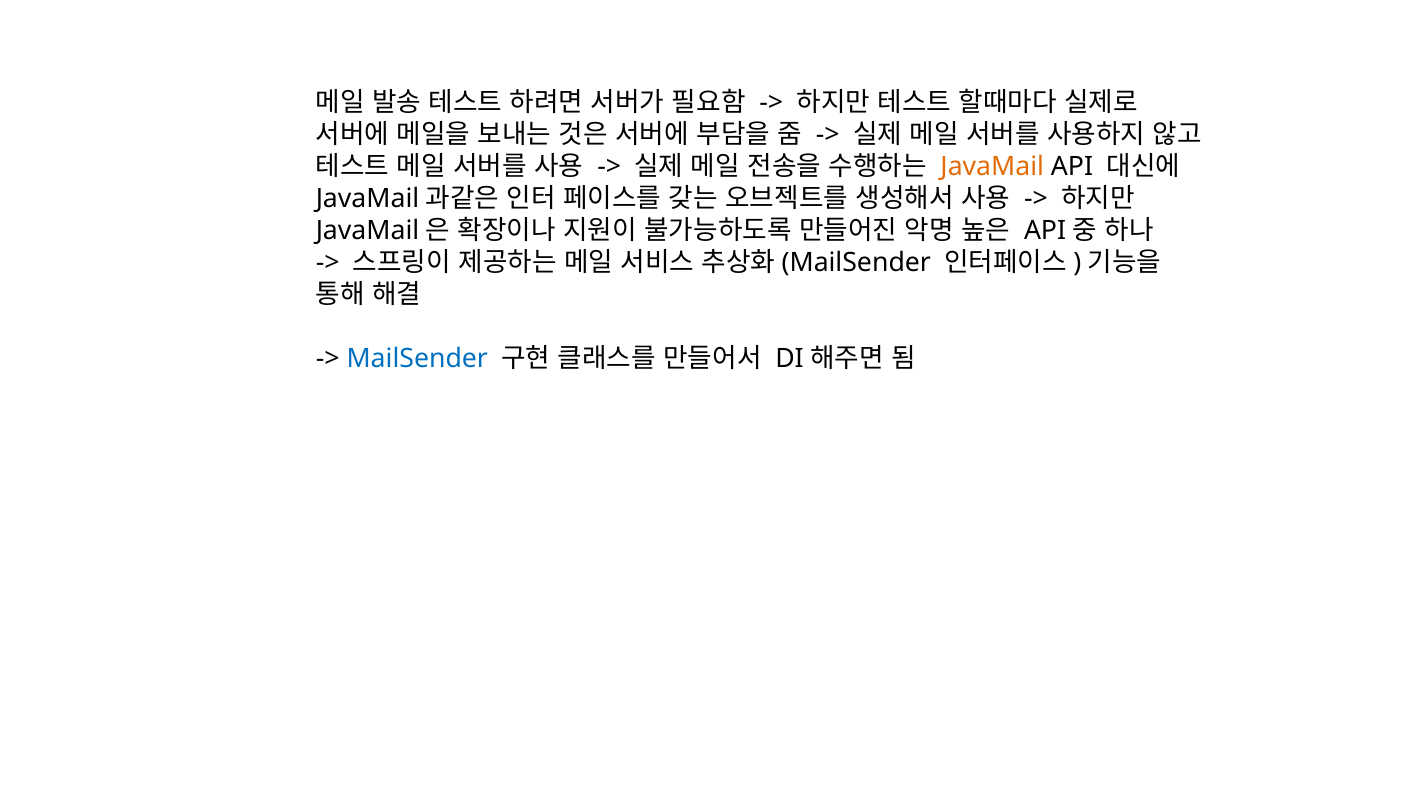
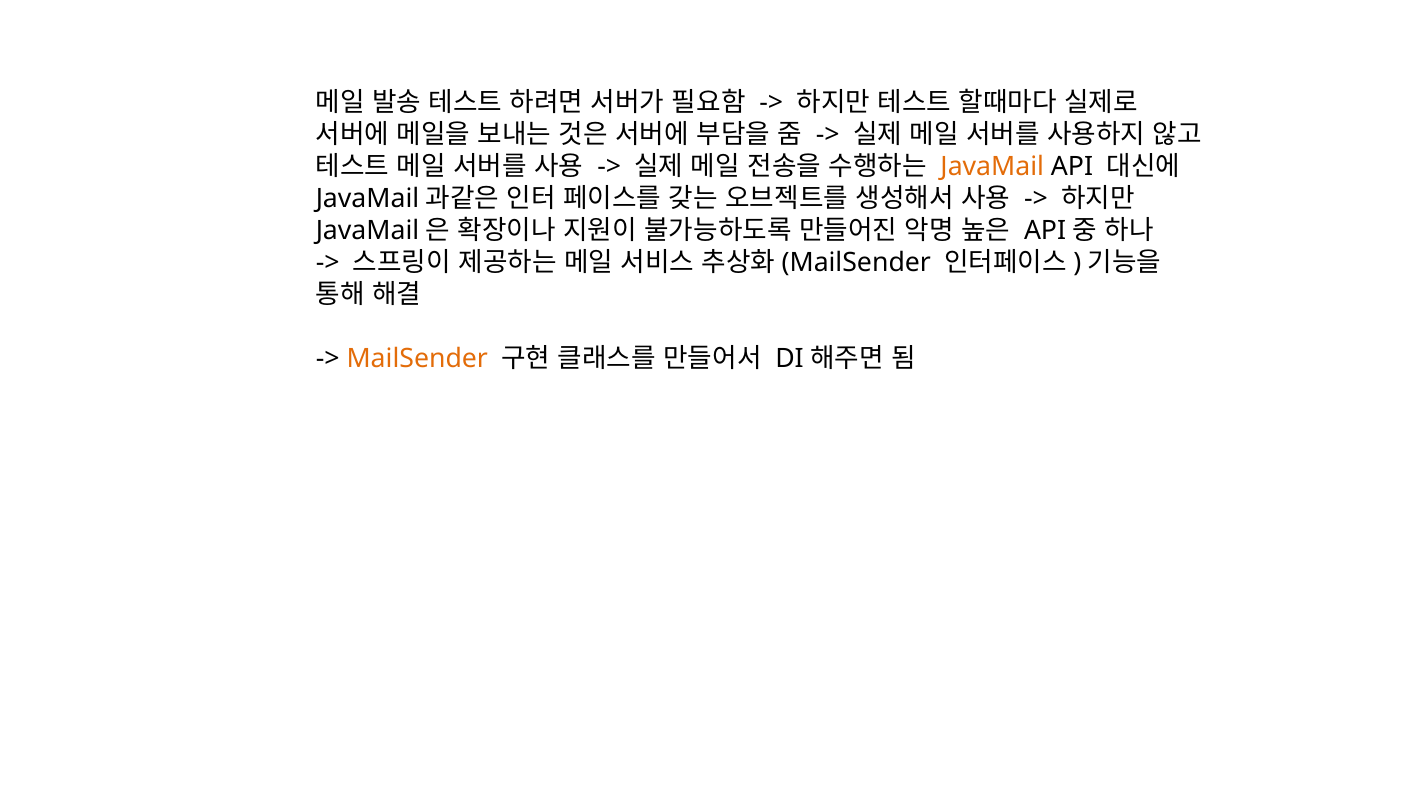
MailSender colour: blue -> orange (417, 359)
